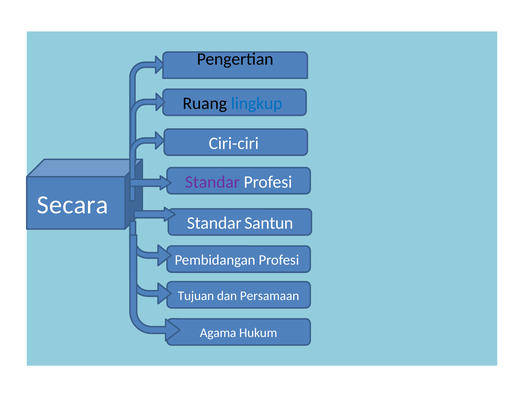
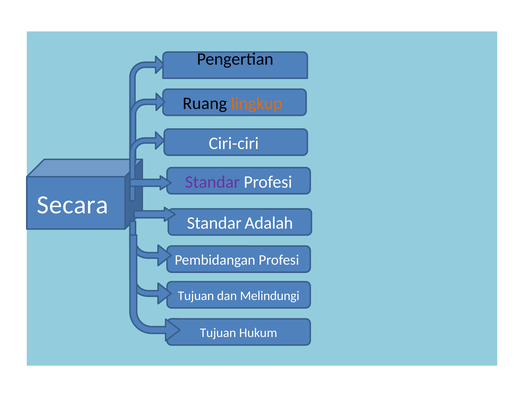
lingkup colour: blue -> orange (257, 103)
Santun: Santun -> Adalah (269, 223)
Persamaan: Persamaan -> Melindungi (270, 296)
Agama: Agama -> Tujuan (218, 333)
